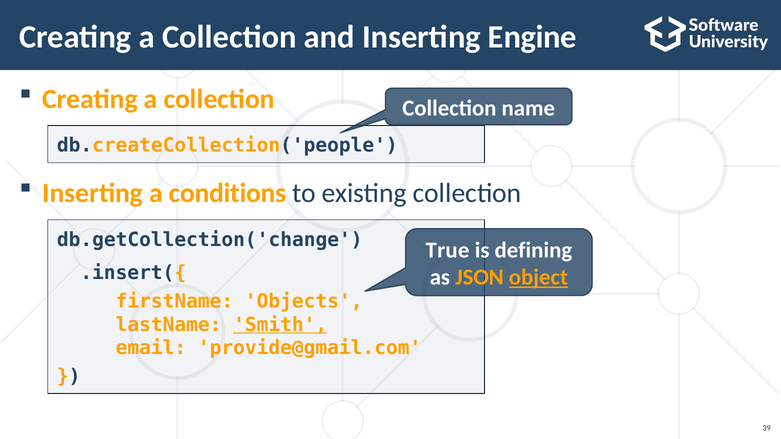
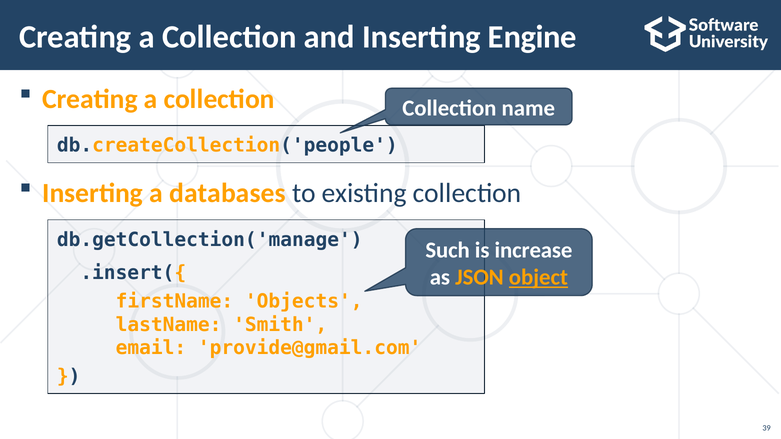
conditions: conditions -> databases (227, 193)
db.getCollection('change: db.getCollection('change -> db.getCollection('manage (210, 240)
True: True -> Such (448, 250)
defining: defining -> increase (533, 250)
Smith underline: present -> none (280, 325)
